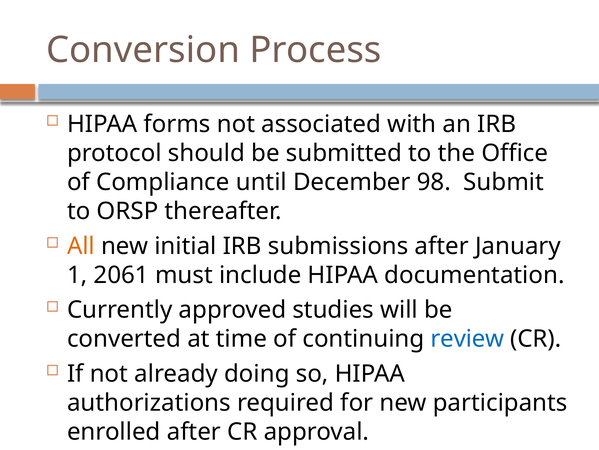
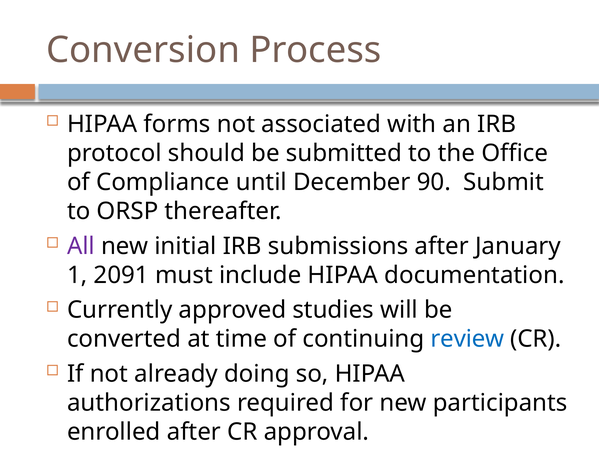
98: 98 -> 90 (434, 182)
All colour: orange -> purple (81, 246)
2061: 2061 -> 2091 (121, 275)
